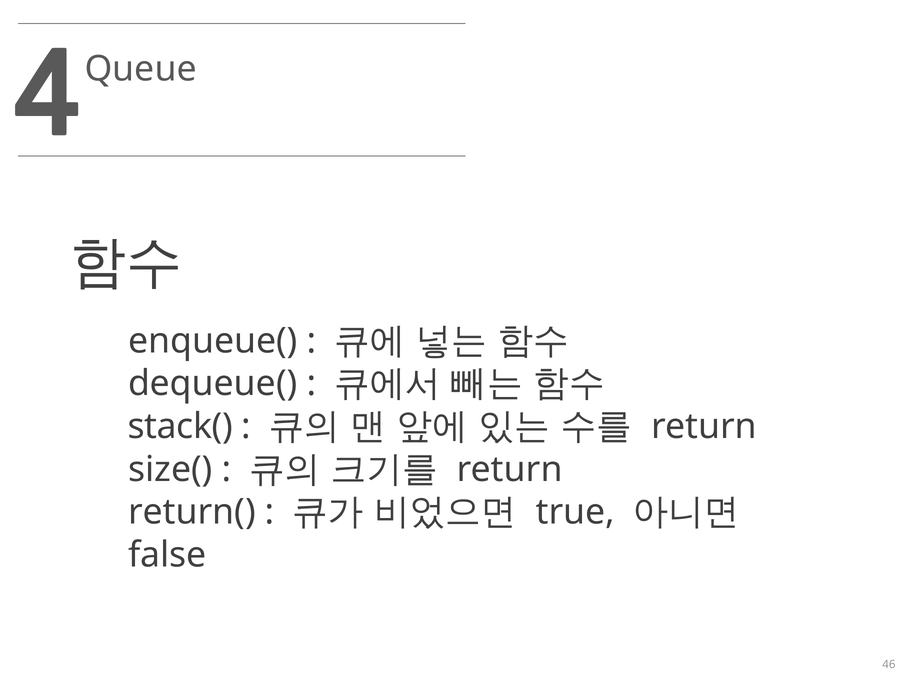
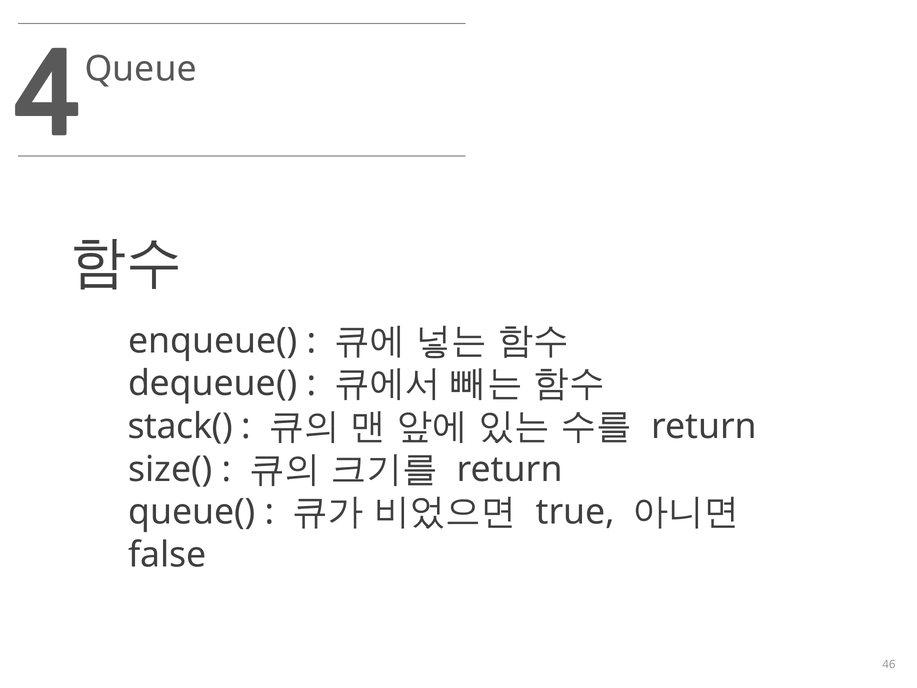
return(: return( -> queue( (192, 512)
